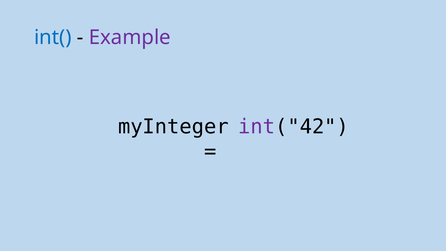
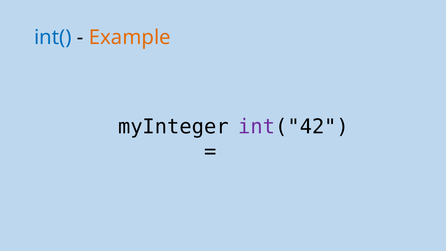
Example colour: purple -> orange (130, 37)
